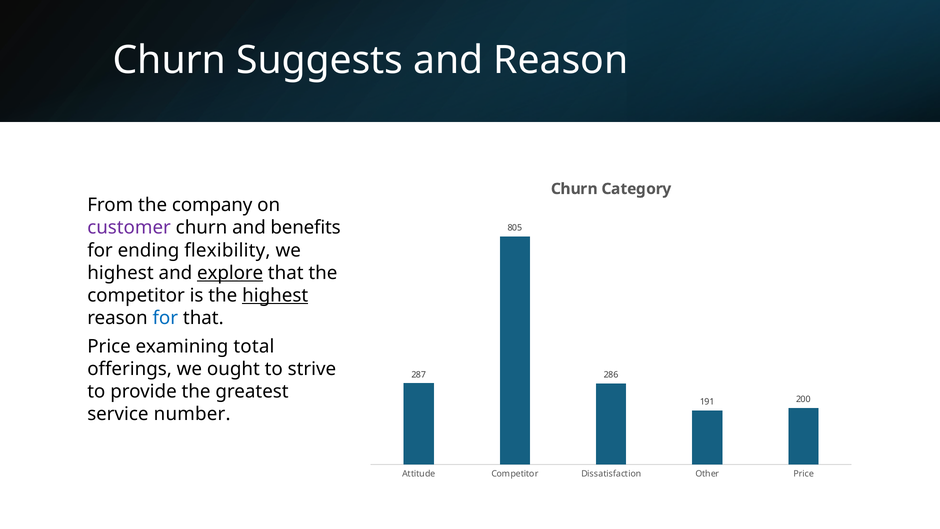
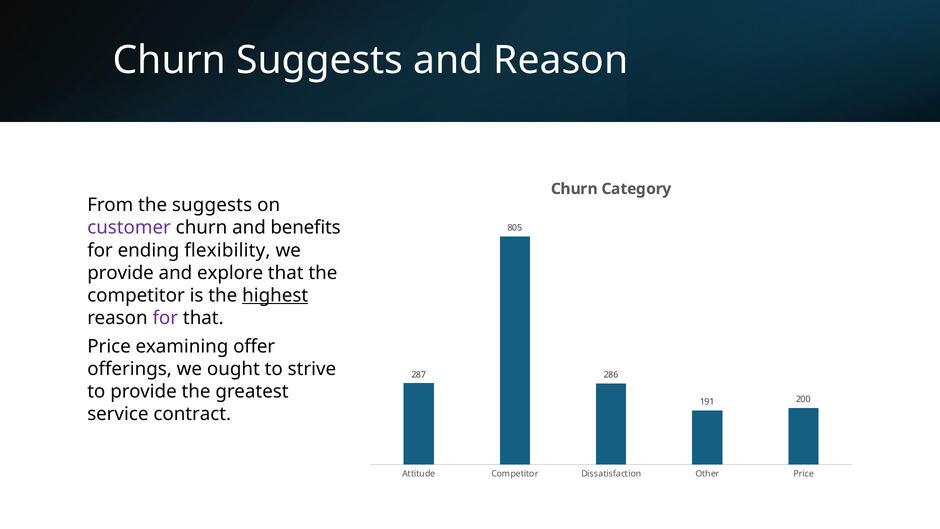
the company: company -> suggests (212, 205)
highest: highest -> provide (121, 273)
explore underline: present -> none (230, 273)
for colour: blue -> purple (165, 318)
total: total -> offer (254, 346)
number: number -> contract (192, 414)
